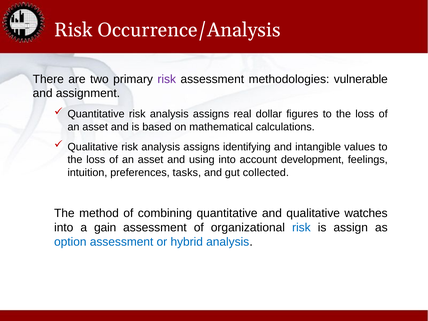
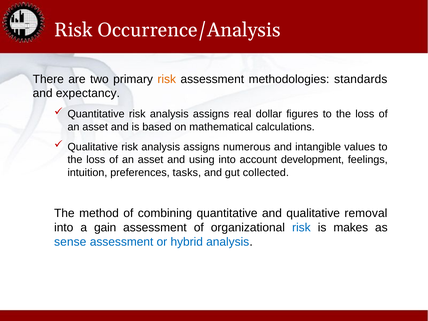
risk colour: purple -> orange (167, 79)
vulnerable: vulnerable -> standards (361, 79)
assignment: assignment -> expectancy (88, 93)
identifying: identifying -> numerous (247, 147)
watches: watches -> removal (366, 213)
assign: assign -> makes (351, 228)
option: option -> sense (70, 242)
